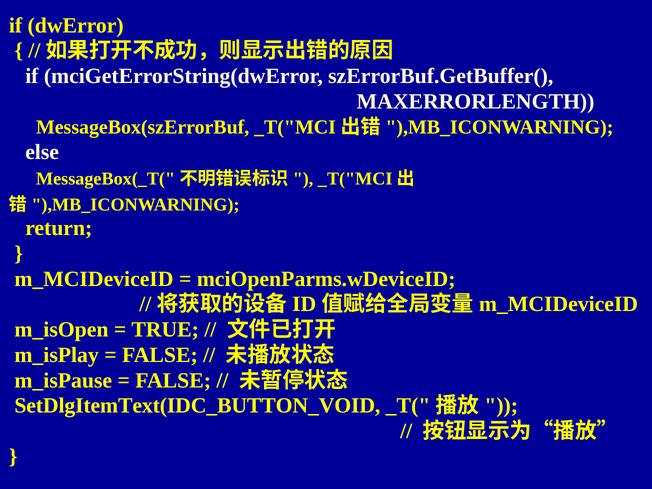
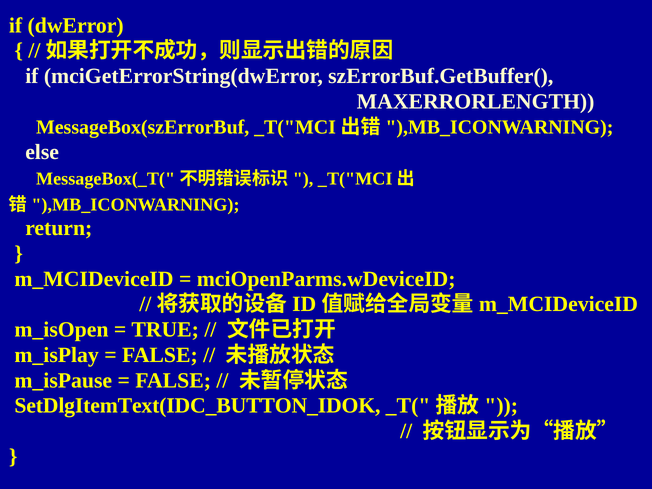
SetDlgItemText(IDC_BUTTON_VOID: SetDlgItemText(IDC_BUTTON_VOID -> SetDlgItemText(IDC_BUTTON_IDOK (197, 406)
